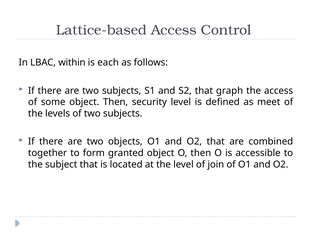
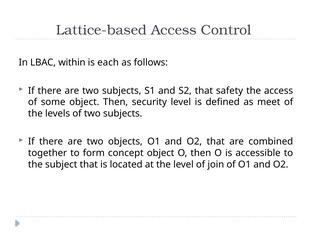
graph: graph -> safety (230, 91)
granted: granted -> concept (126, 153)
